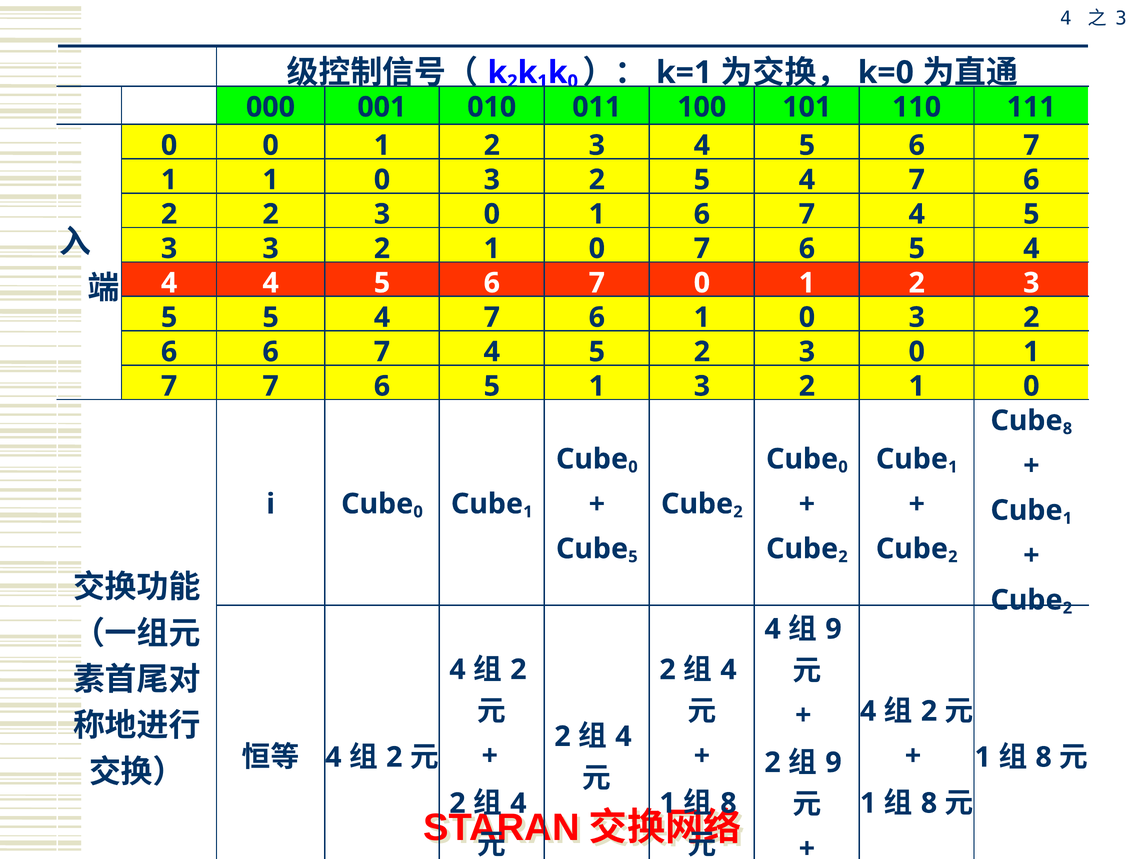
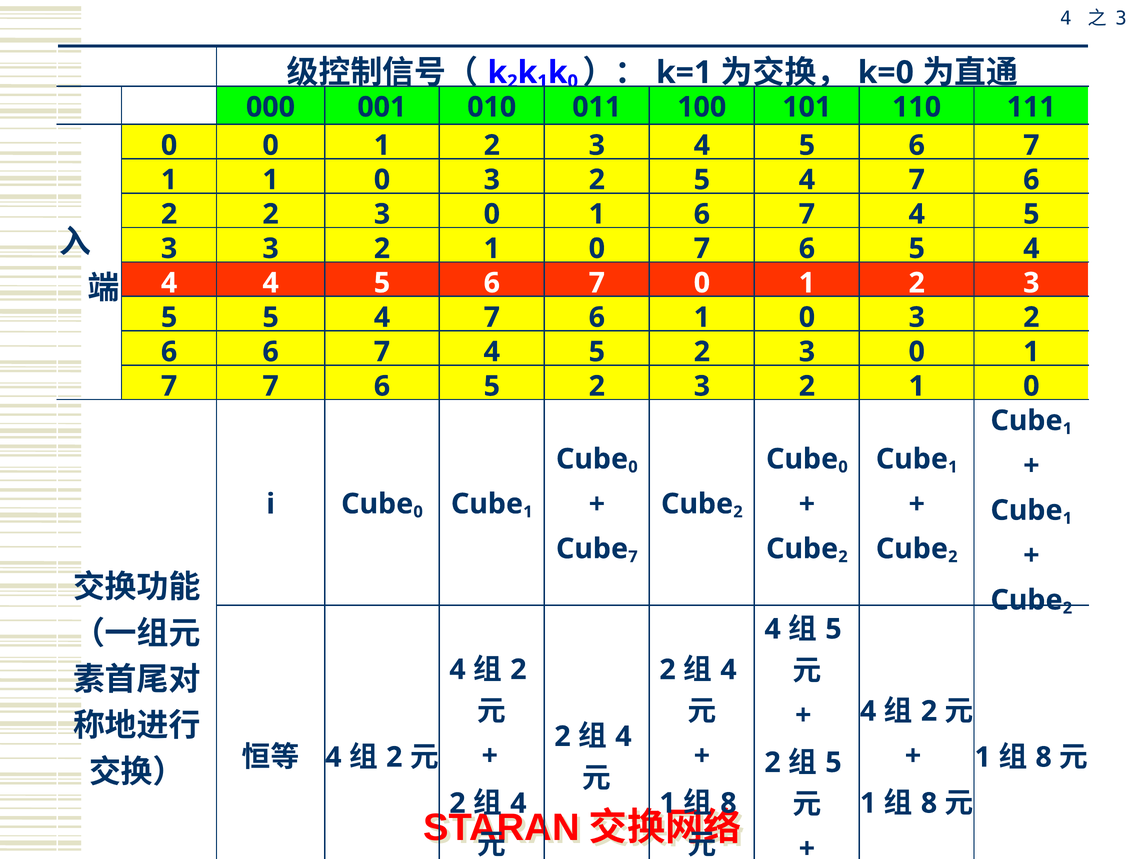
6 5 1: 1 -> 2 (597, 386)
8: 8 -> 1 (1067, 429)
5: 5 -> 7 (633, 557)
9: 9 -> 5 (833, 629)
9: 9 -> 5 (833, 763)
